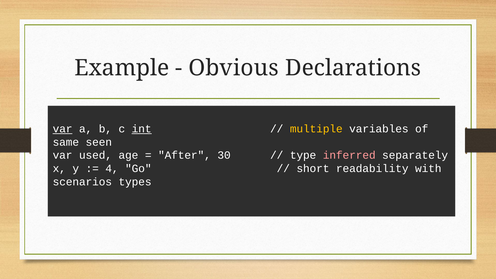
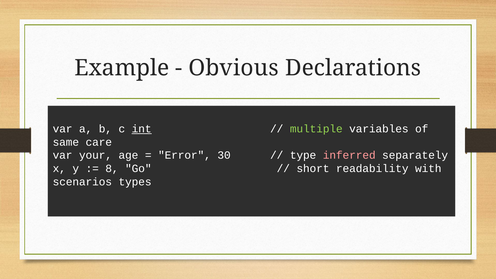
var underline: present -> none (63, 129)
multiple colour: yellow -> light green (316, 129)
seen: seen -> care (99, 142)
used: used -> your (96, 155)
After: After -> Error (184, 155)
4: 4 -> 8 (112, 169)
